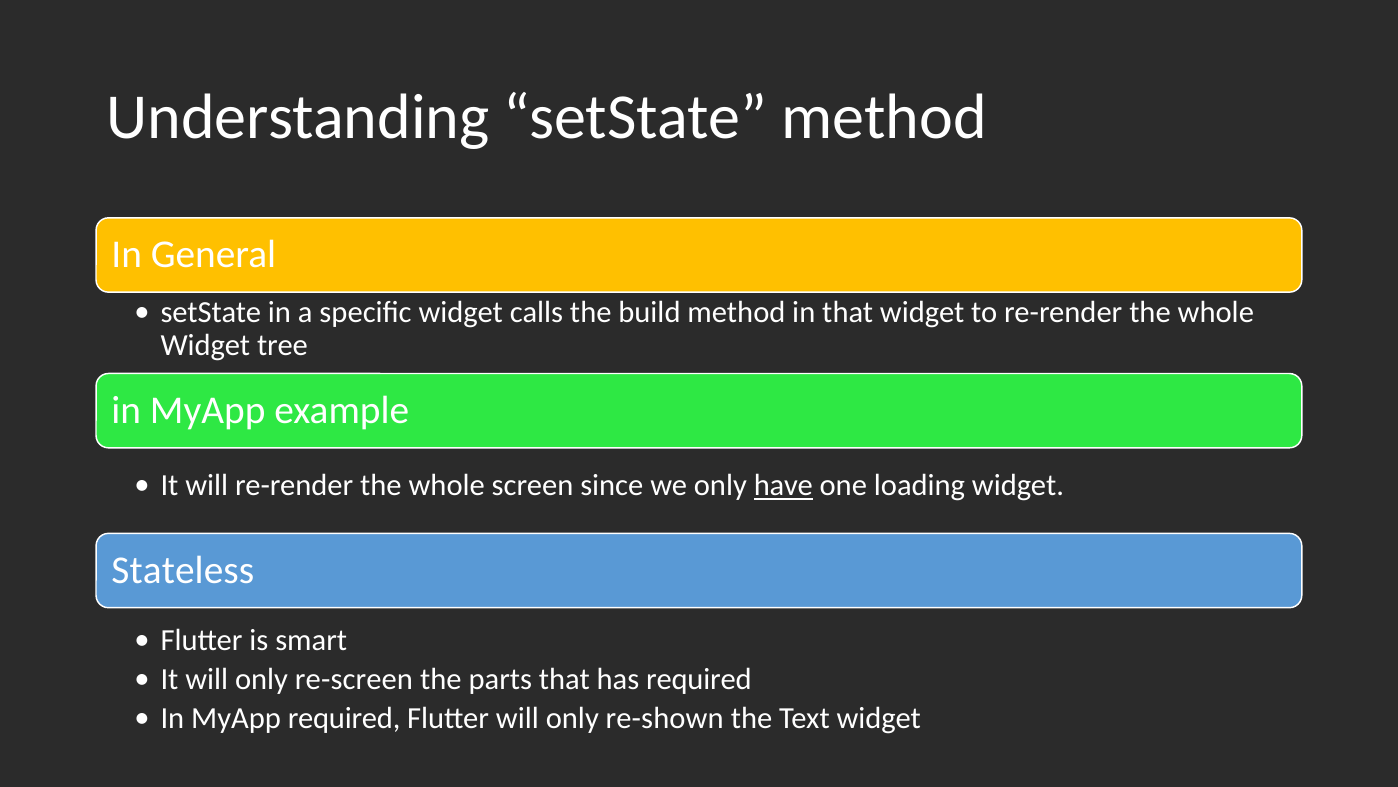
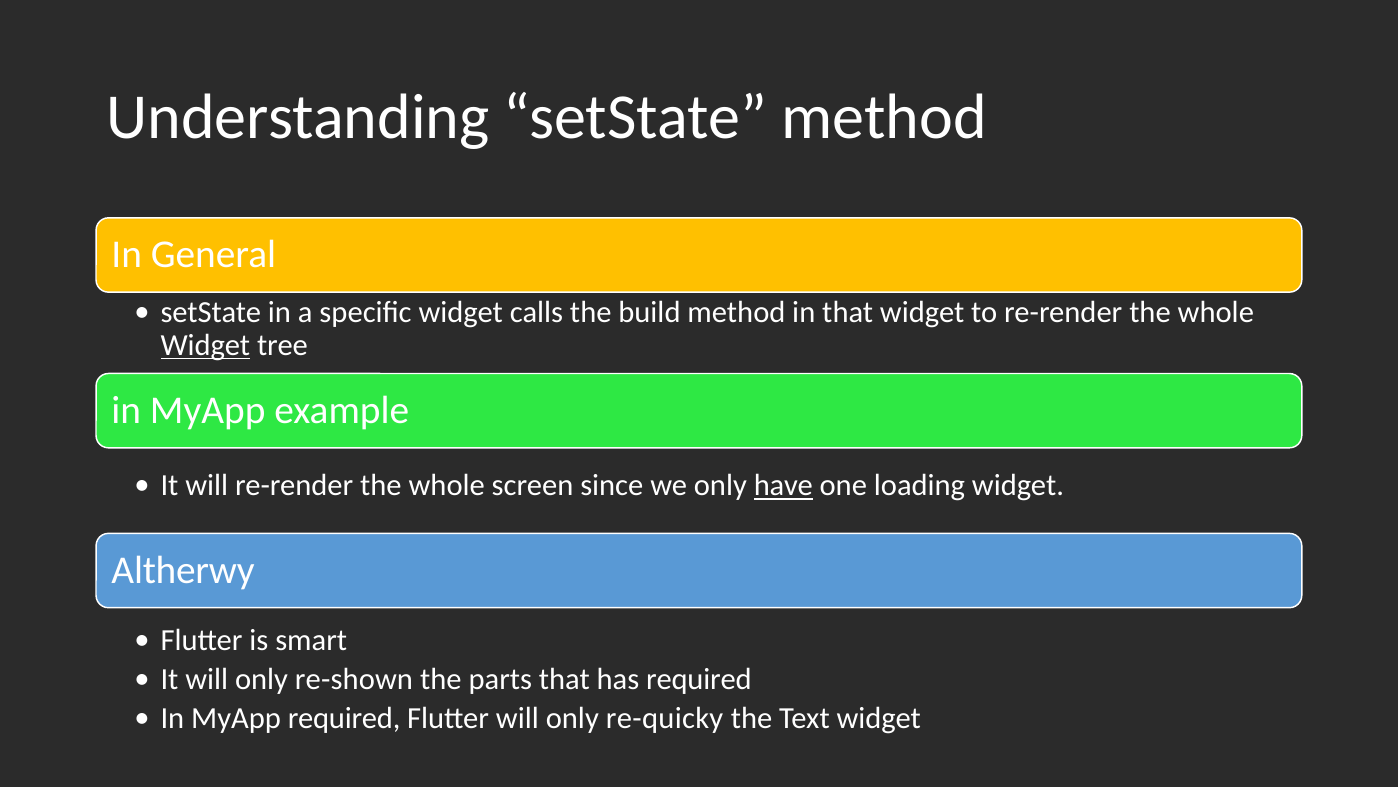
Widget underline: none -> present (205, 345)
Stateless: Stateless -> Altherwy (183, 570)
re-screen: re-screen -> re-shown (354, 679)
re-shown: re-shown -> re-quicky (665, 718)
